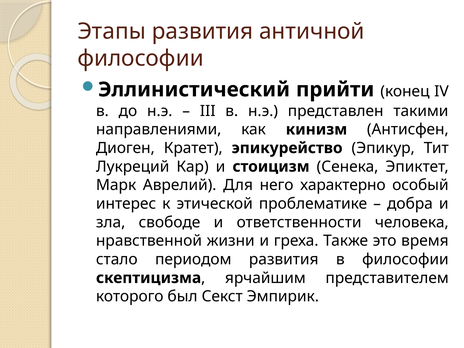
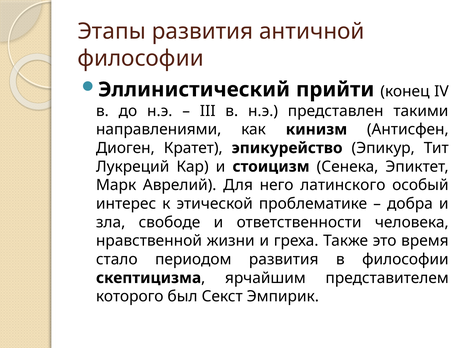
характерно: характерно -> латинского (343, 185)
